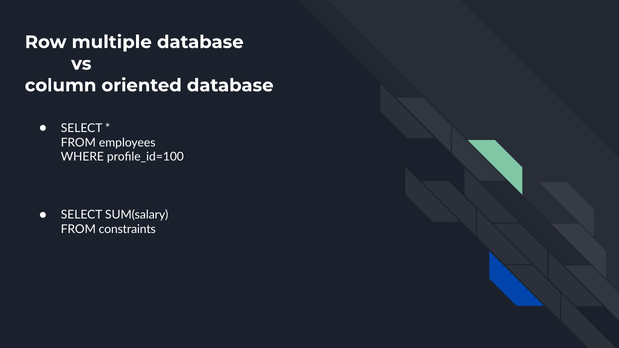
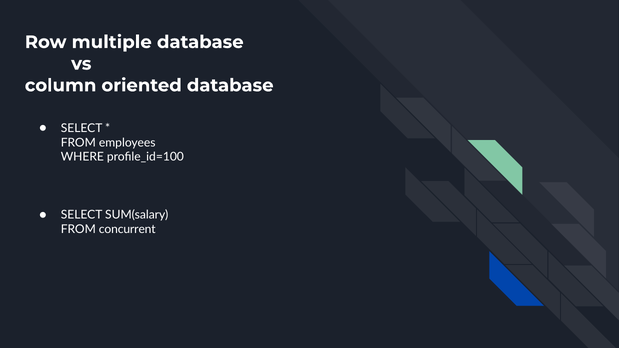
constraints: constraints -> concurrent (127, 229)
